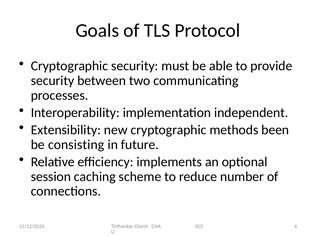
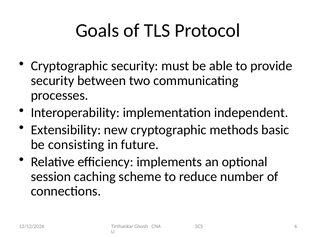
been: been -> basic (275, 130)
